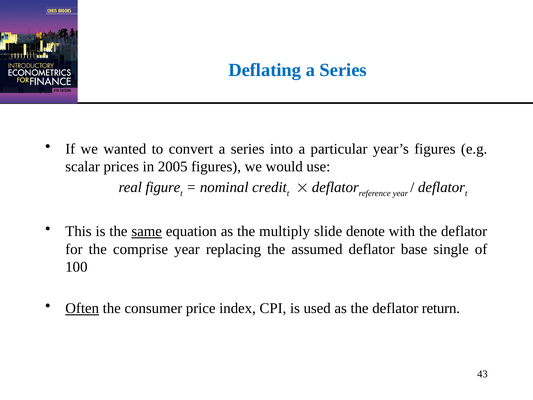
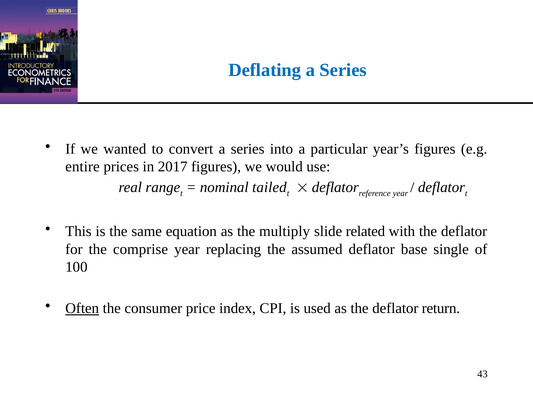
scalar: scalar -> entire (82, 167)
2005: 2005 -> 2017 (173, 167)
figure: figure -> range (163, 187)
credit: credit -> tailed (269, 187)
same underline: present -> none (147, 231)
denote: denote -> related (365, 231)
